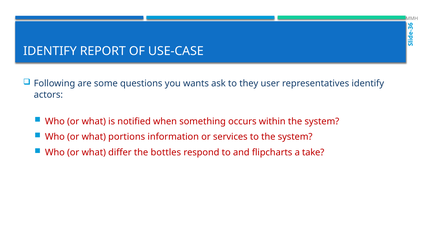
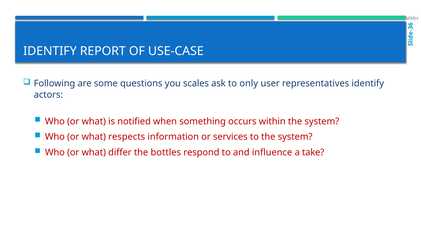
wants: wants -> scales (196, 84)
they: they -> only (249, 84)
portions: portions -> respects (127, 137)
flipcharts: flipcharts -> influence (272, 152)
